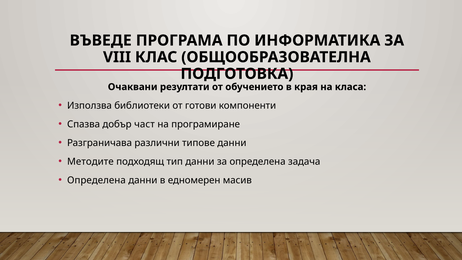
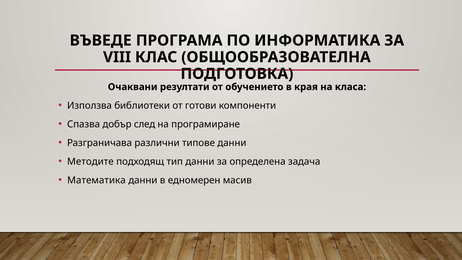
част: част -> след (145, 124)
Определена: Определена -> Математика (96, 180)
